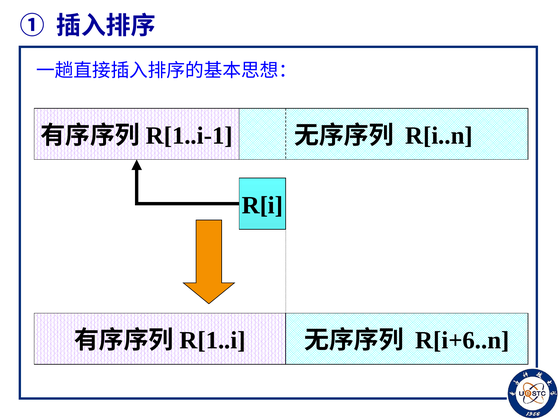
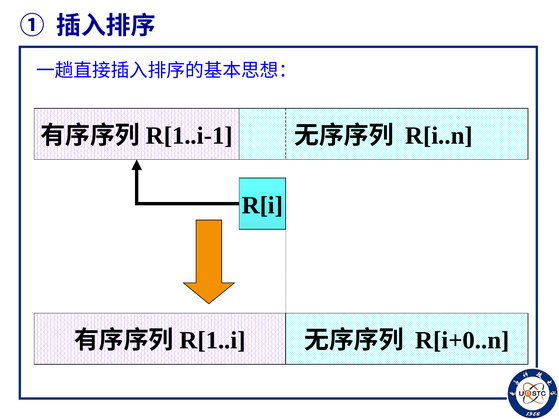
R[i+6..n: R[i+6..n -> R[i+0..n (462, 341)
